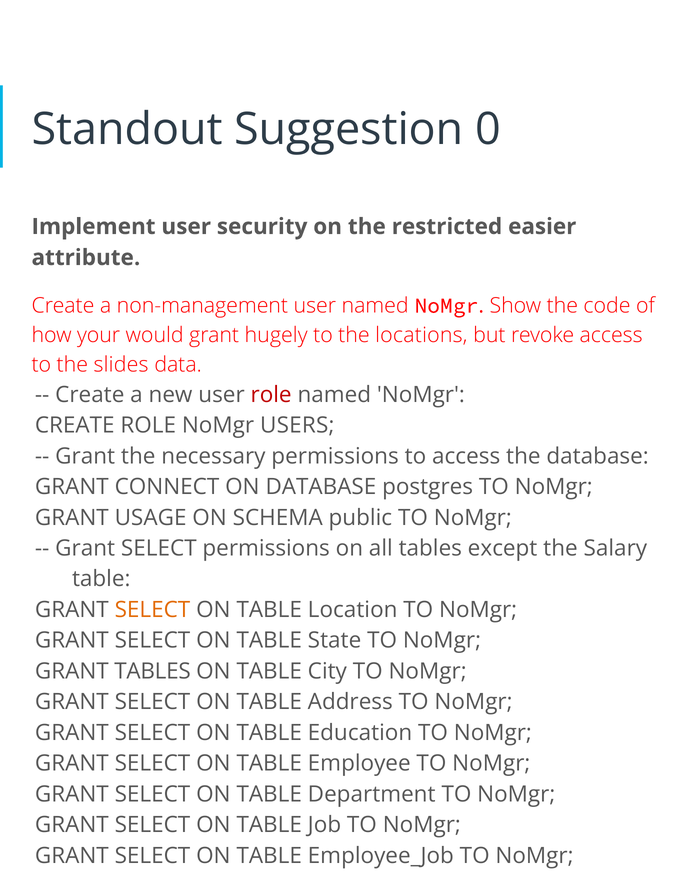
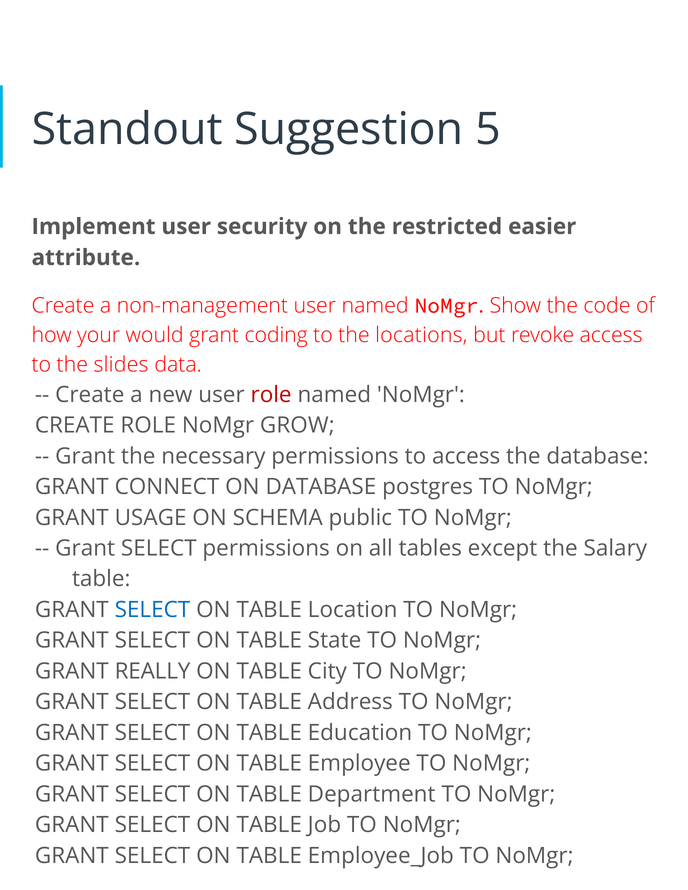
0: 0 -> 5 (488, 130)
hugely: hugely -> coding (276, 335)
USERS: USERS -> GROW (297, 426)
SELECT colour: orange -> blue (152, 610)
GRANT TABLES: TABLES -> REALLY (153, 672)
